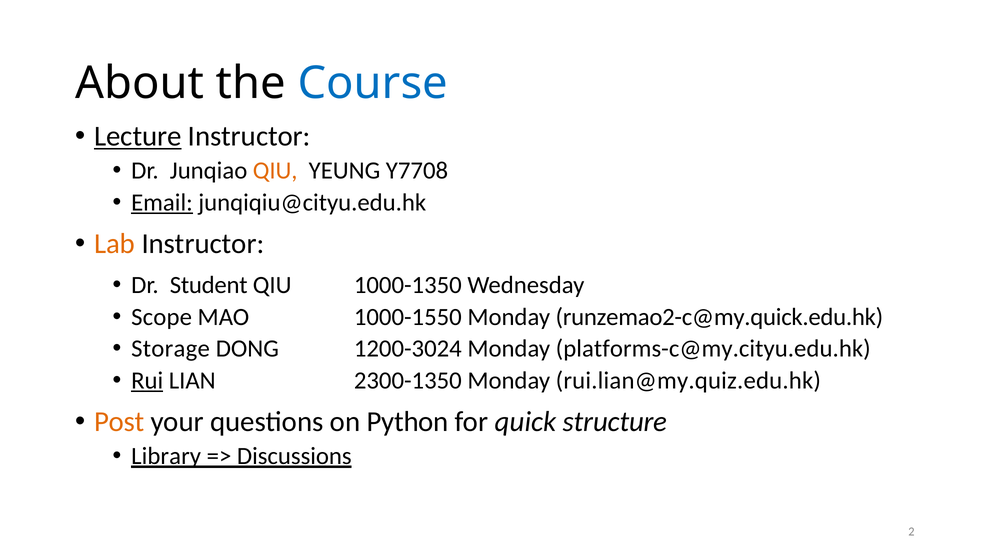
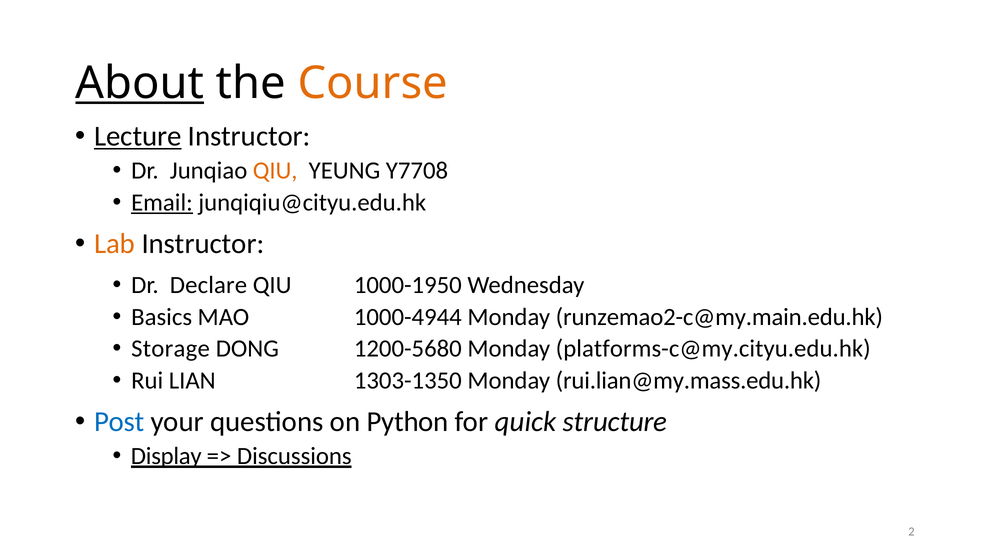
About underline: none -> present (140, 83)
Course colour: blue -> orange (373, 83)
Student: Student -> Declare (209, 285)
1000-1350: 1000-1350 -> 1000-1950 (408, 285)
Scope: Scope -> Basics (162, 317)
1000-1550: 1000-1550 -> 1000-4944 (408, 317)
runzemao2-c@my.quick.edu.hk: runzemao2-c@my.quick.edu.hk -> runzemao2-c@my.main.edu.hk (719, 317)
1200-3024: 1200-3024 -> 1200-5680 (408, 349)
Rui underline: present -> none (147, 380)
2300-1350: 2300-1350 -> 1303-1350 (408, 380)
rui.lian@my.quiz.edu.hk: rui.lian@my.quiz.edu.hk -> rui.lian@my.mass.edu.hk (689, 380)
Post colour: orange -> blue (119, 422)
Library: Library -> Display (166, 456)
